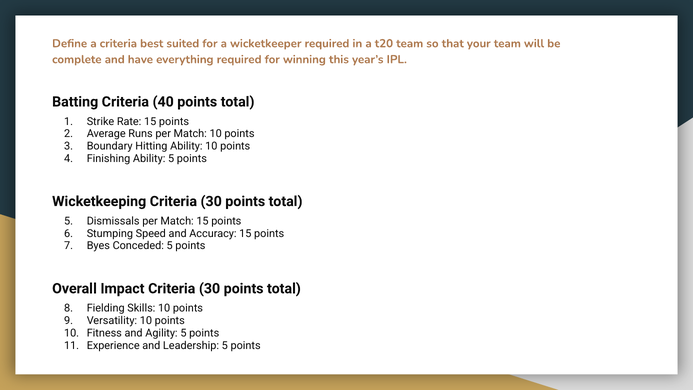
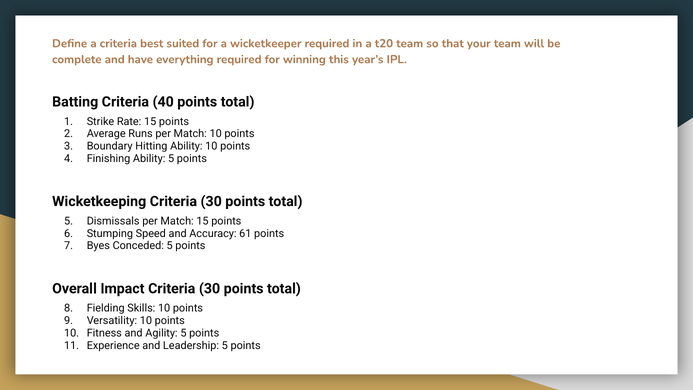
Accuracy 15: 15 -> 61 (245, 233)
